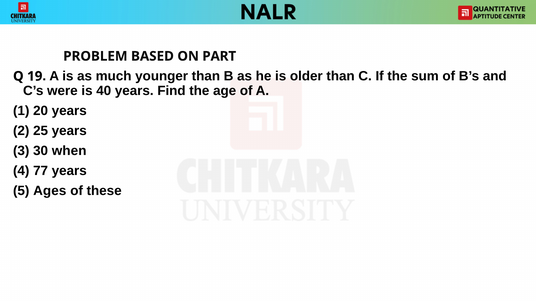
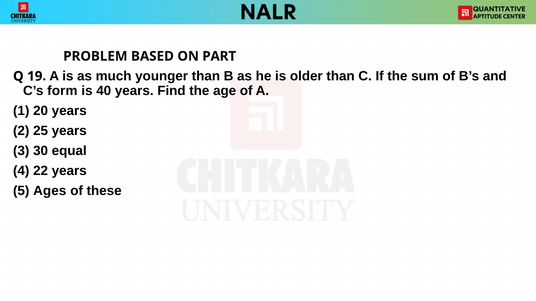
were: were -> form (62, 91)
when: when -> equal (69, 151)
77: 77 -> 22 (41, 171)
